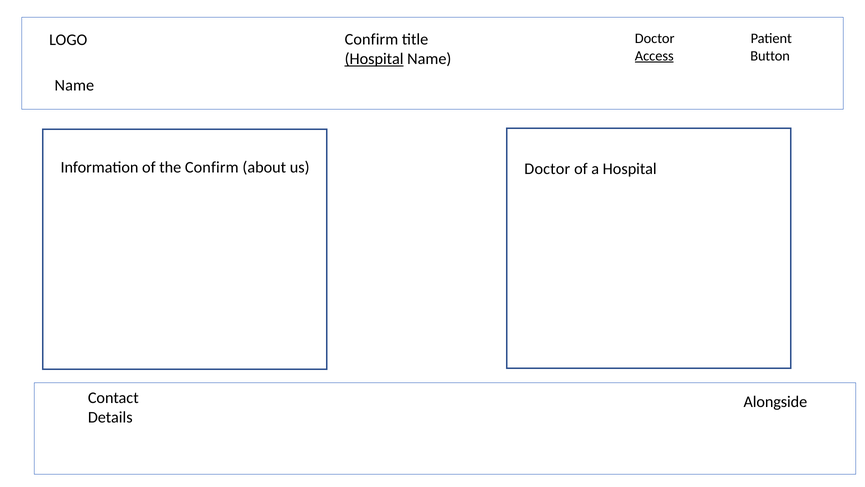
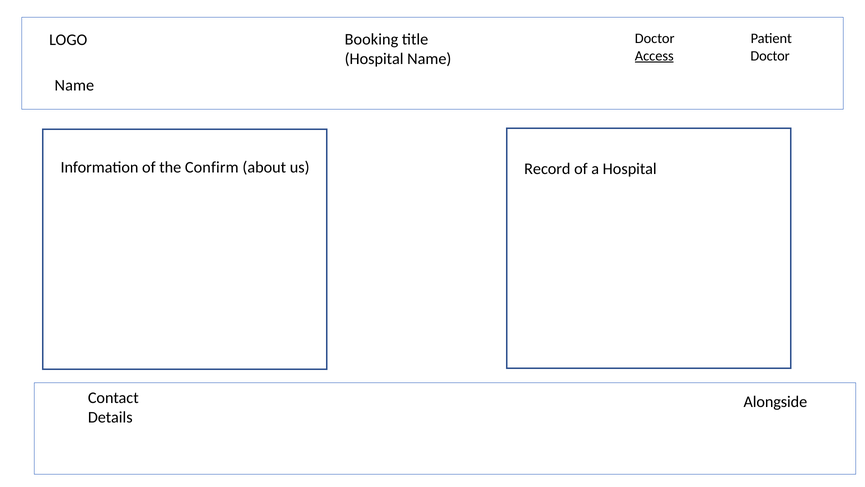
Confirm: Confirm -> Booking (372, 39)
Button: Button -> Doctor (770, 56)
Hospital underline: present -> none (374, 59)
us Doctor: Doctor -> Record (547, 169)
